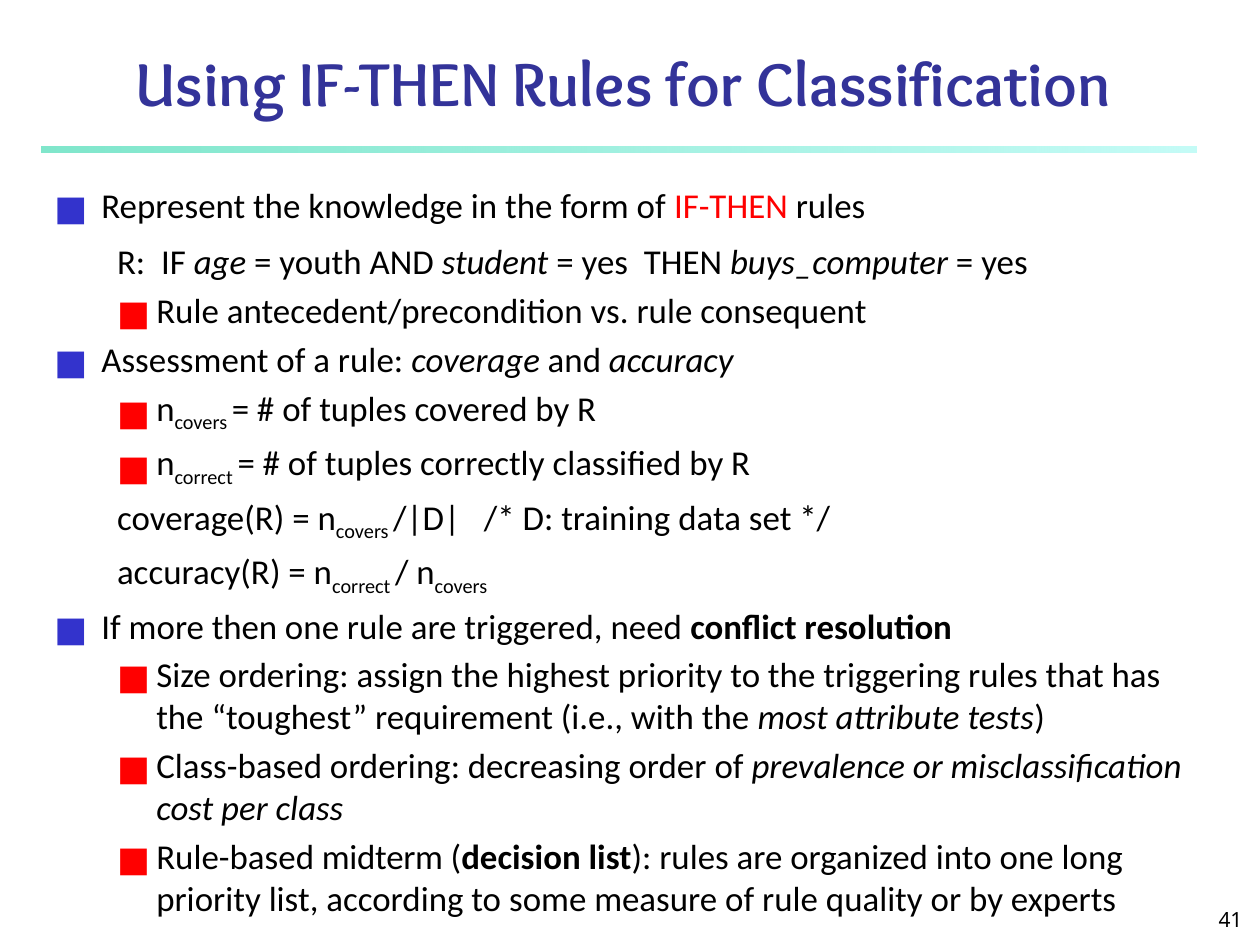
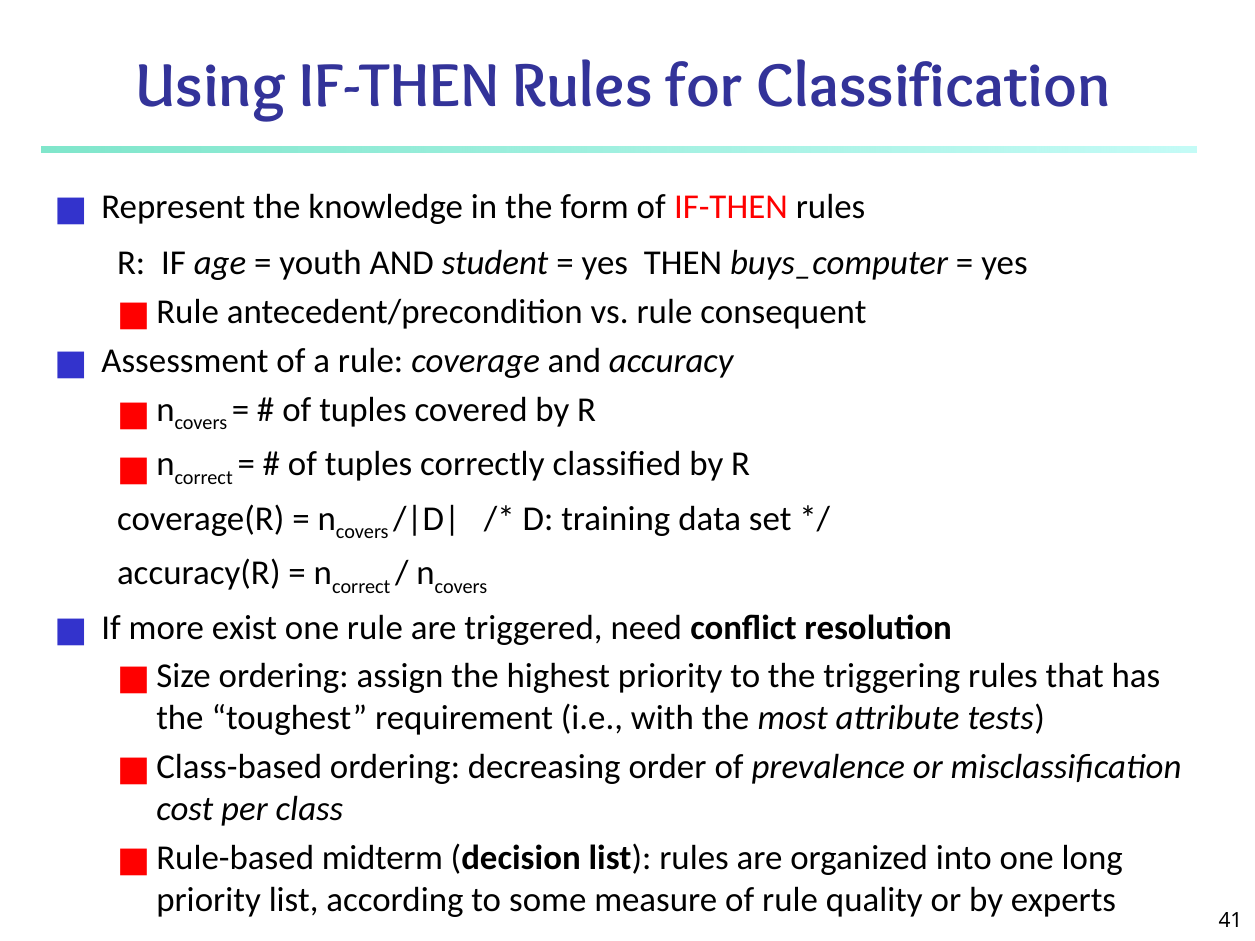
more then: then -> exist (245, 628)
